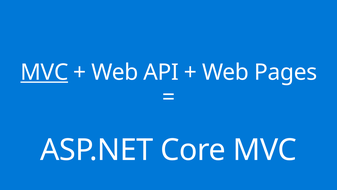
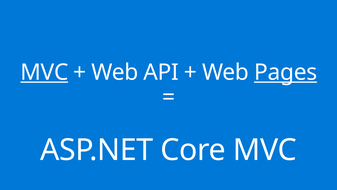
Pages underline: none -> present (286, 72)
